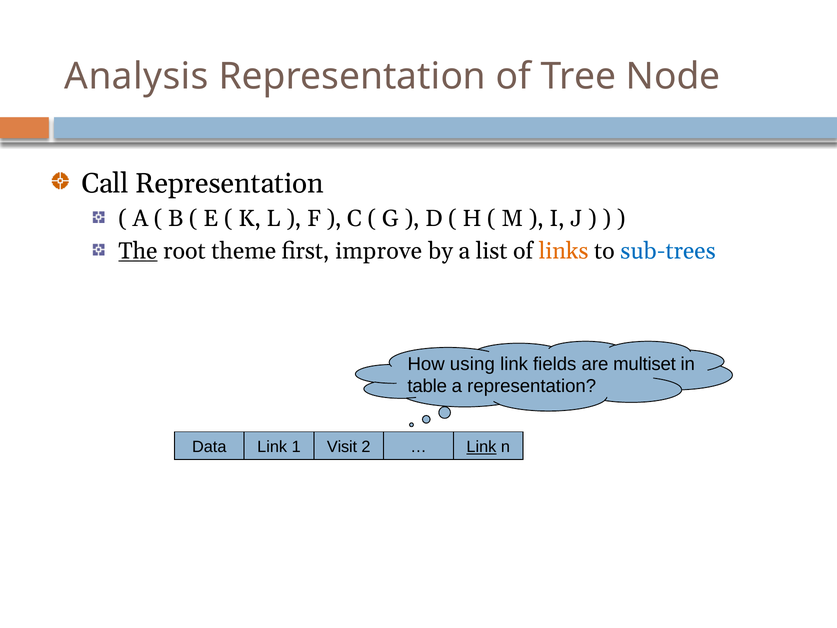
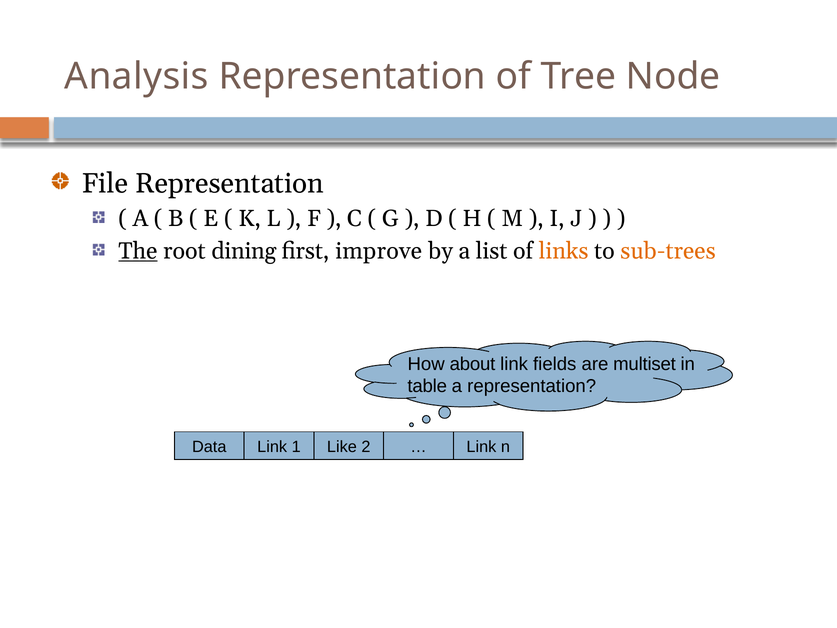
Call: Call -> File (105, 183)
theme: theme -> dining (244, 251)
sub-trees colour: blue -> orange (668, 251)
using: using -> about (473, 364)
Visit: Visit -> Like (342, 447)
Link underline: present -> none (481, 447)
